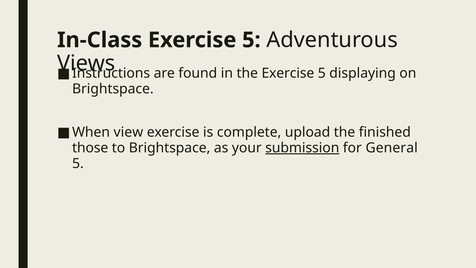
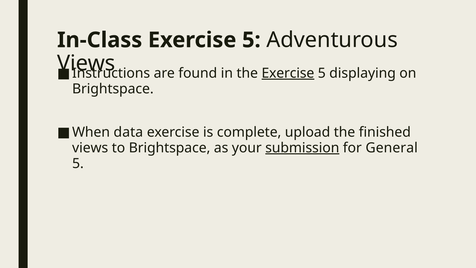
Exercise underline: none -> present (288, 73)
view: view -> data (128, 132)
those: those -> views (90, 148)
